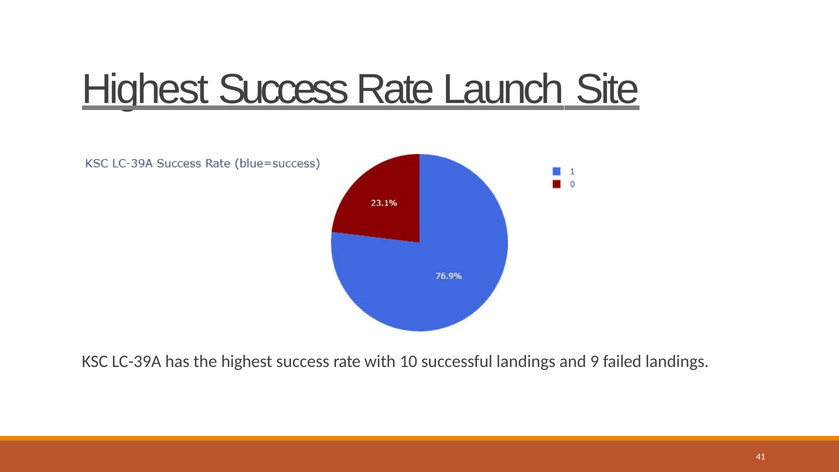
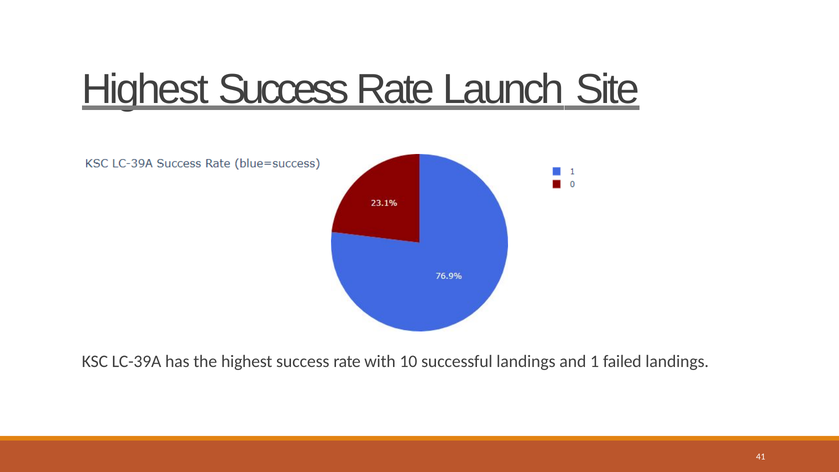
9: 9 -> 1 (595, 361)
